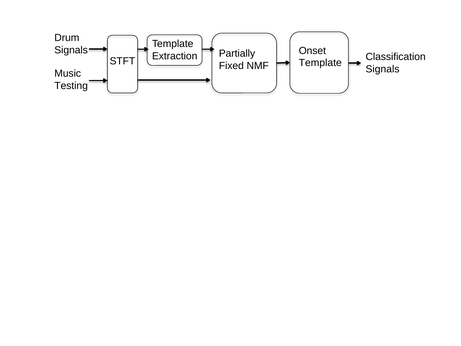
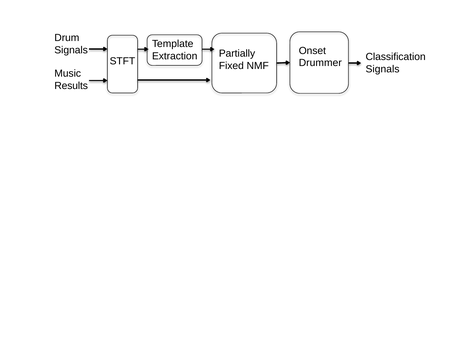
Template: Template -> Drummer (320, 63)
Testing: Testing -> Results (71, 86)
